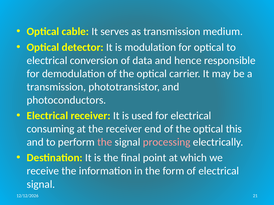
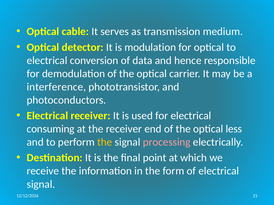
transmission: transmission -> interference (56, 87)
this: this -> less (234, 129)
the colour: pink -> yellow (105, 142)
